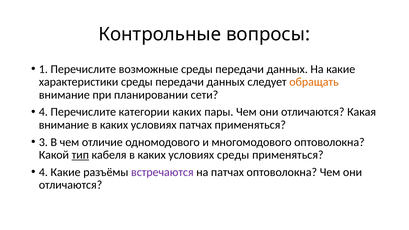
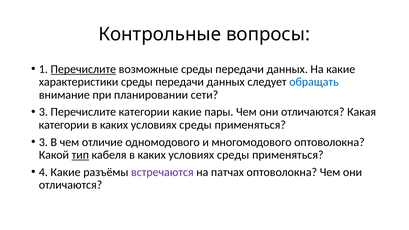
Перечислите underline: none -> present (83, 69)
обращать colour: orange -> blue (314, 82)
4: 4 -> 3 (43, 112)
категории каких: каких -> какие (187, 112)
внимание: внимание -> категории (64, 125)
патчах: патчах -> среды (195, 125)
